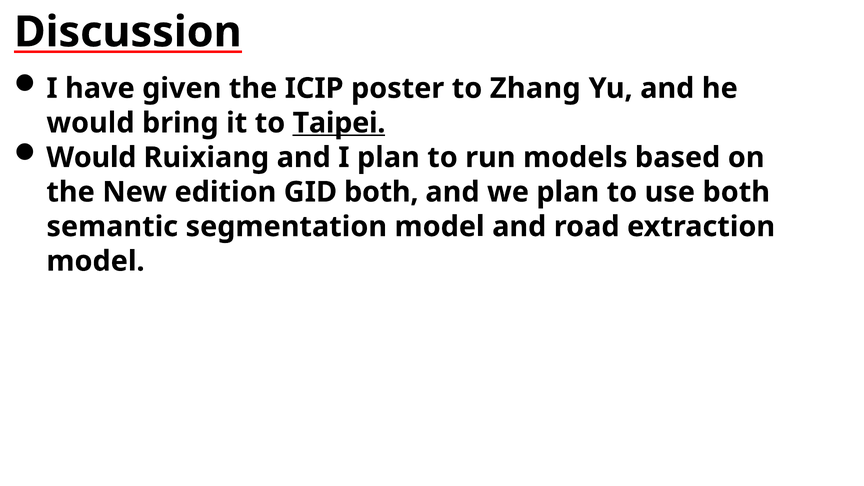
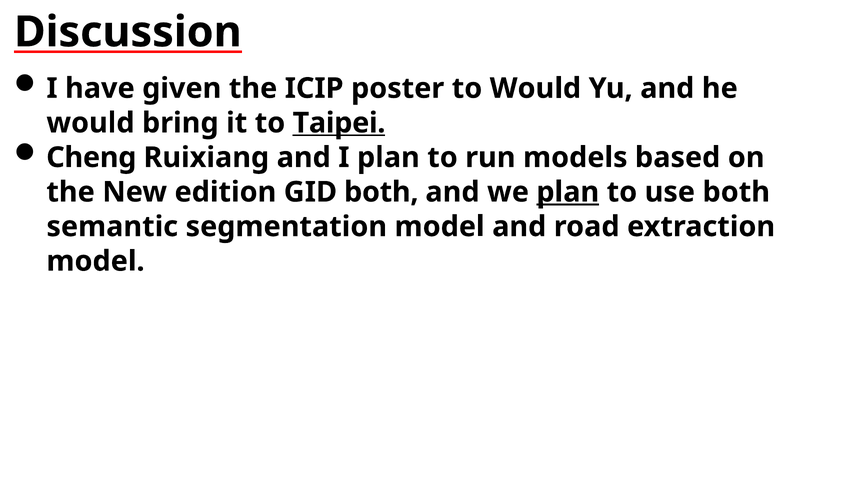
to Zhang: Zhang -> Would (535, 88)
Would: Would -> Cheng (91, 157)
plan underline: none -> present (568, 192)
